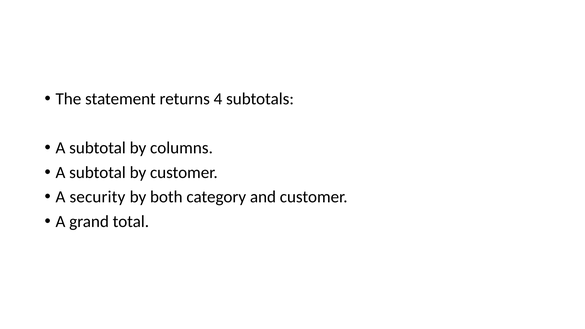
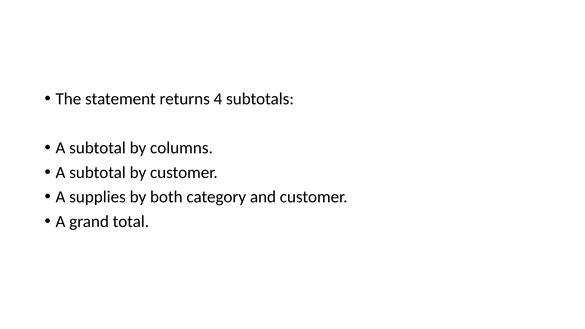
security: security -> supplies (98, 197)
